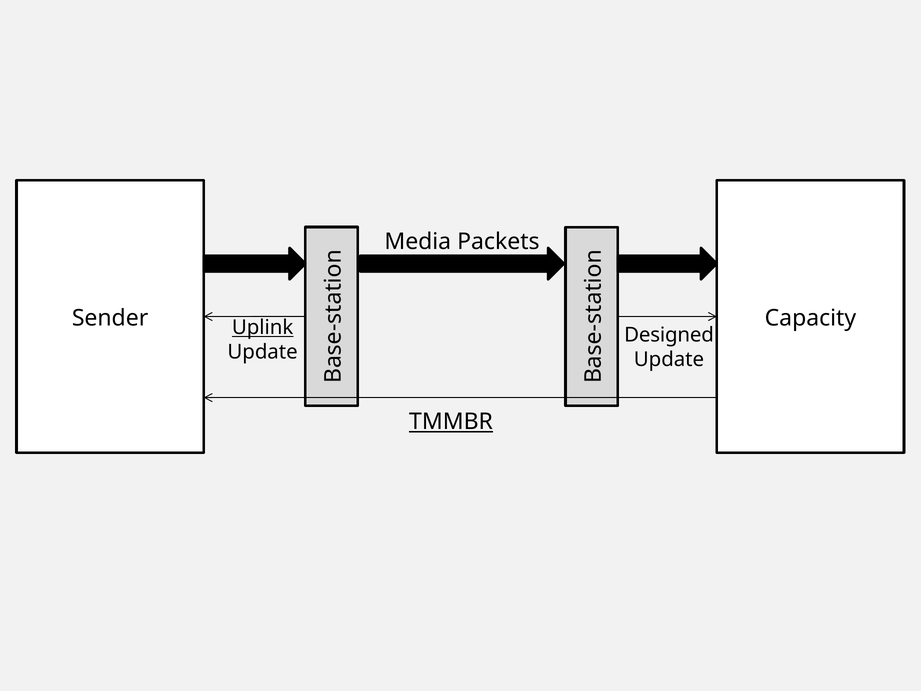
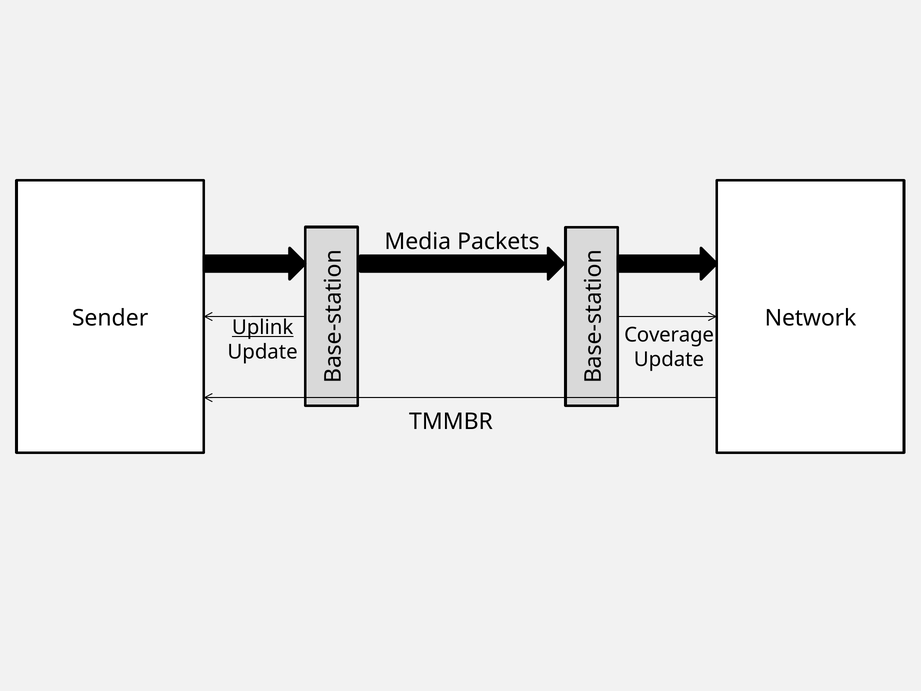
Capacity: Capacity -> Network (811, 318)
Designed: Designed -> Coverage (669, 335)
TMMBR underline: present -> none (451, 422)
